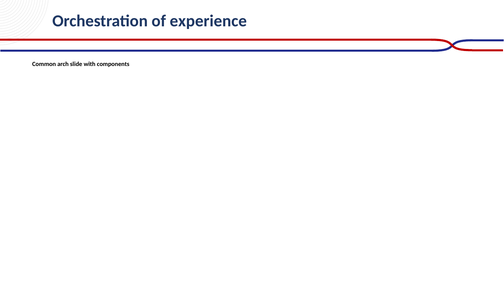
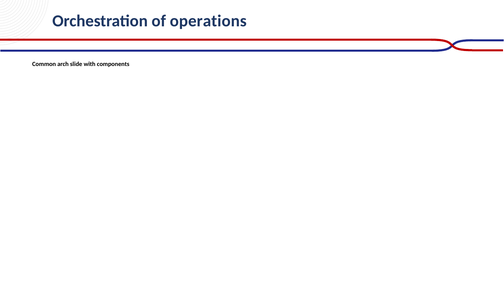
experience: experience -> operations (208, 21)
